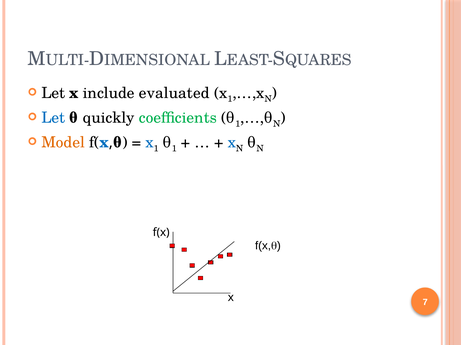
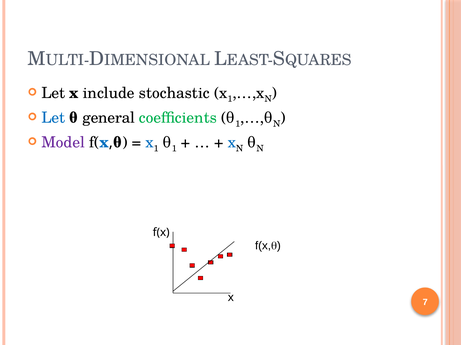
evaluated: evaluated -> stochastic (174, 93)
quickly: quickly -> general (109, 118)
Model colour: orange -> purple (63, 143)
